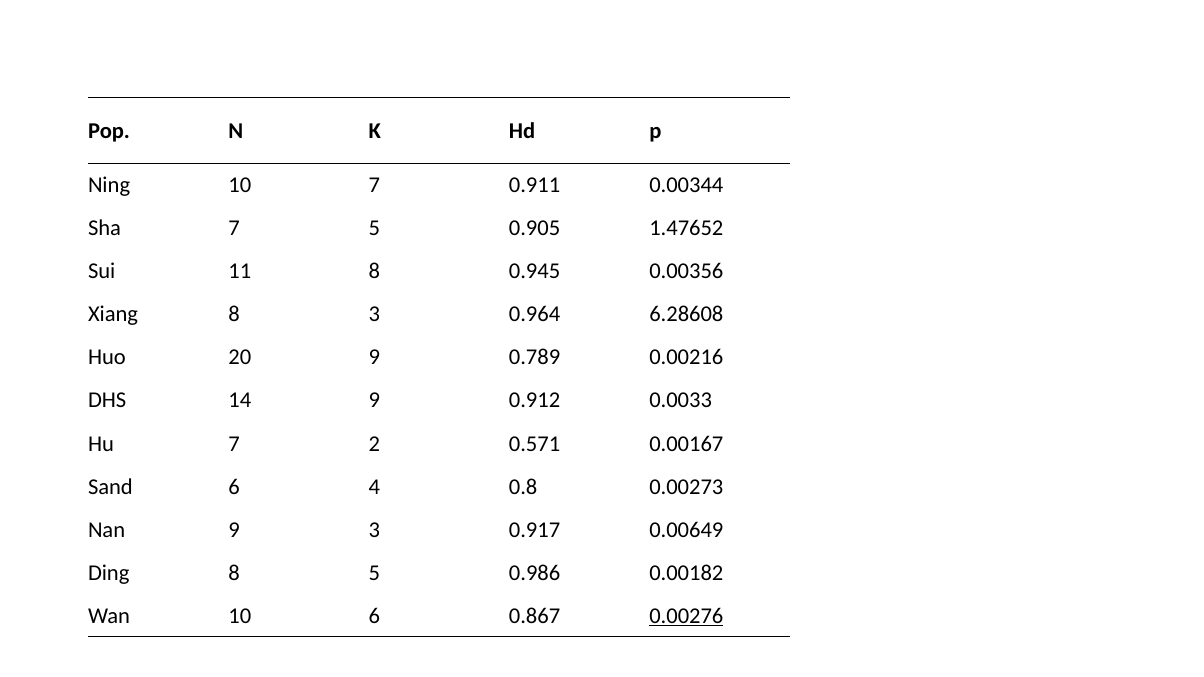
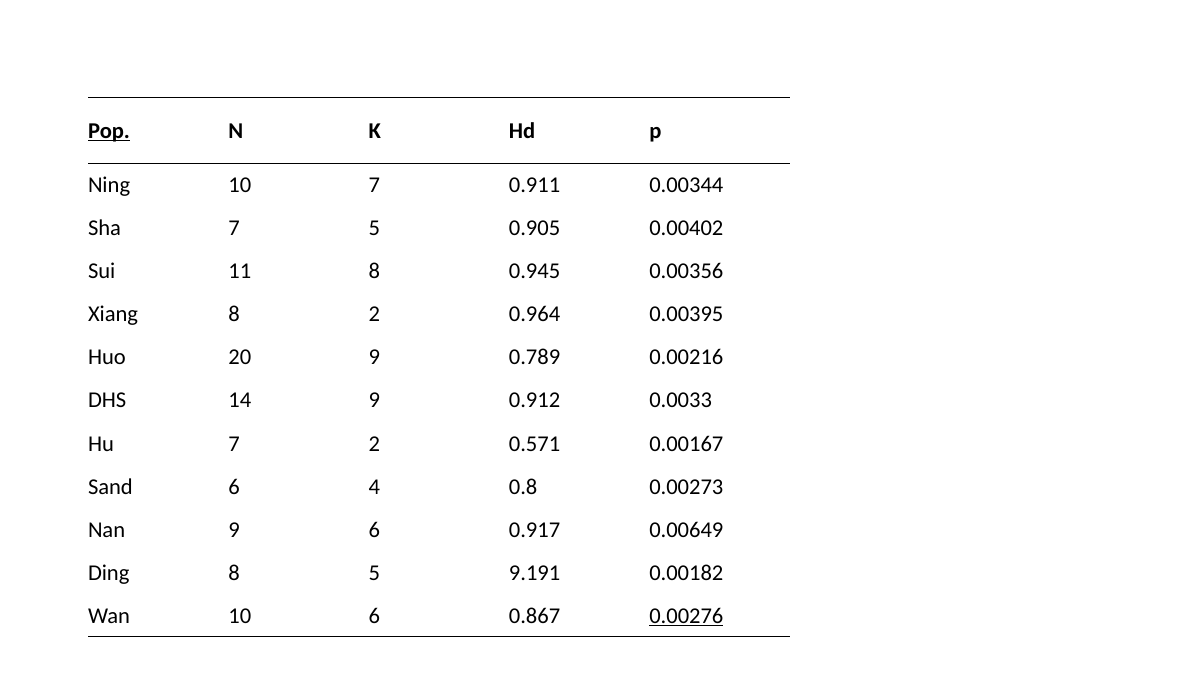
Pop underline: none -> present (109, 131)
1.47652: 1.47652 -> 0.00402 (686, 228)
8 3: 3 -> 2 (374, 315)
6.28608: 6.28608 -> 0.00395 (686, 315)
9 3: 3 -> 6 (374, 530)
0.986: 0.986 -> 9.191 (535, 573)
